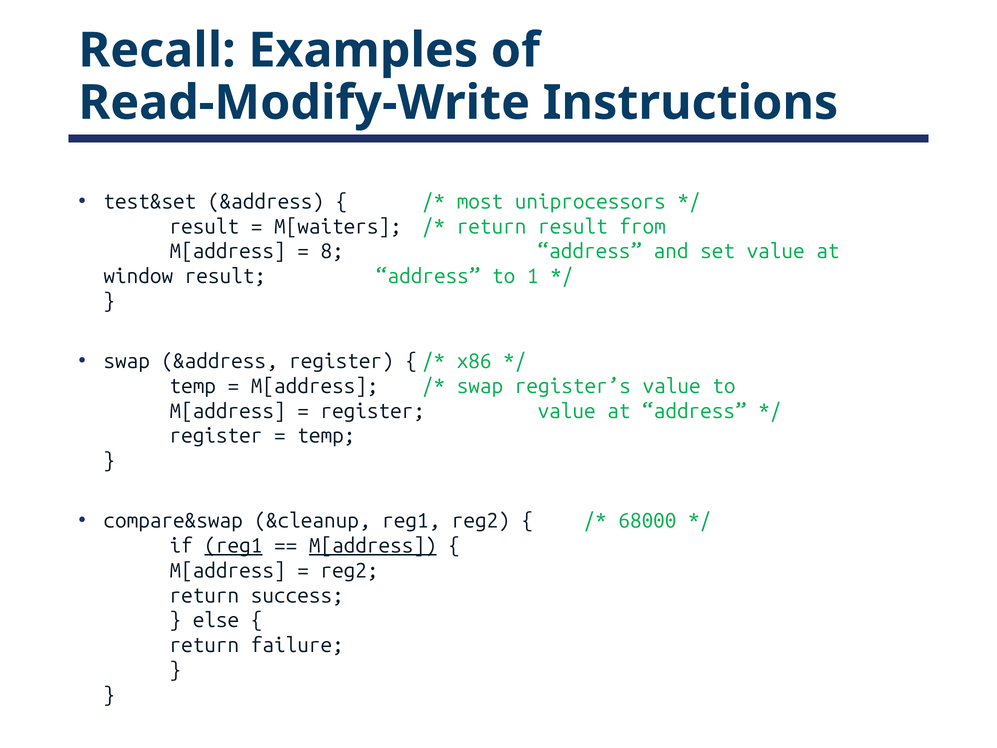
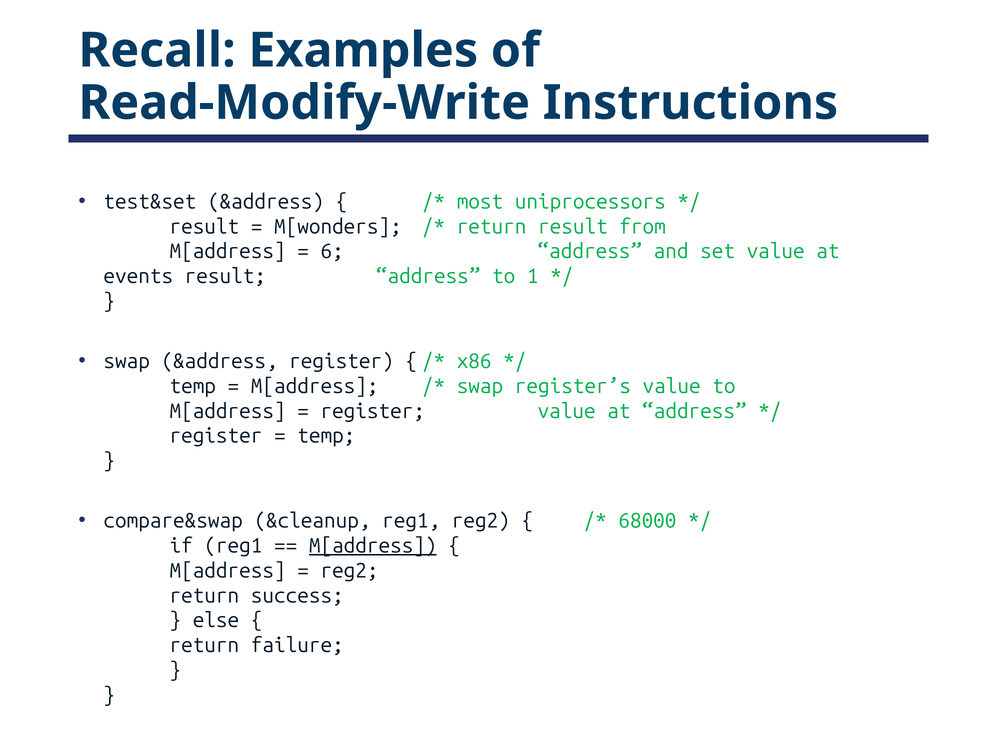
M[waiters: M[waiters -> M[wonders (338, 227)
8: 8 -> 6 (332, 252)
window: window -> events (138, 276)
reg1 underline: present -> none (233, 546)
